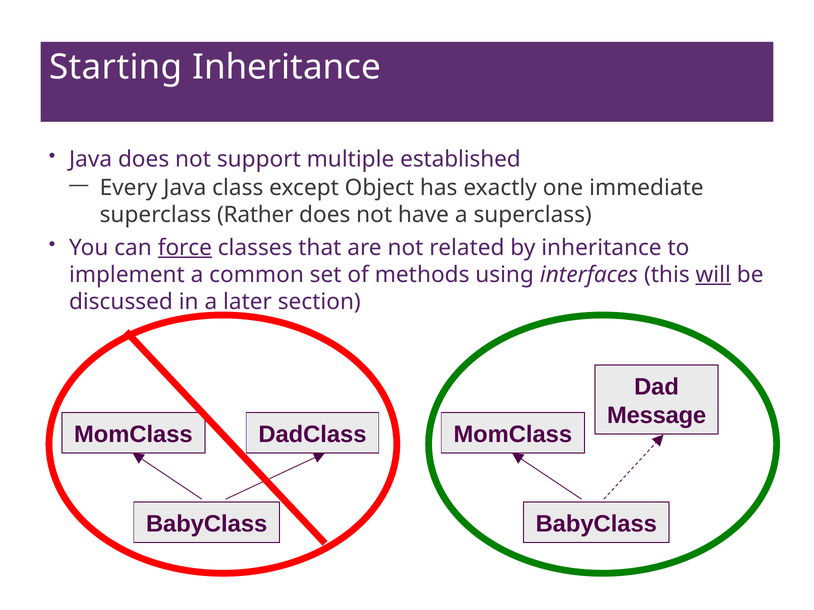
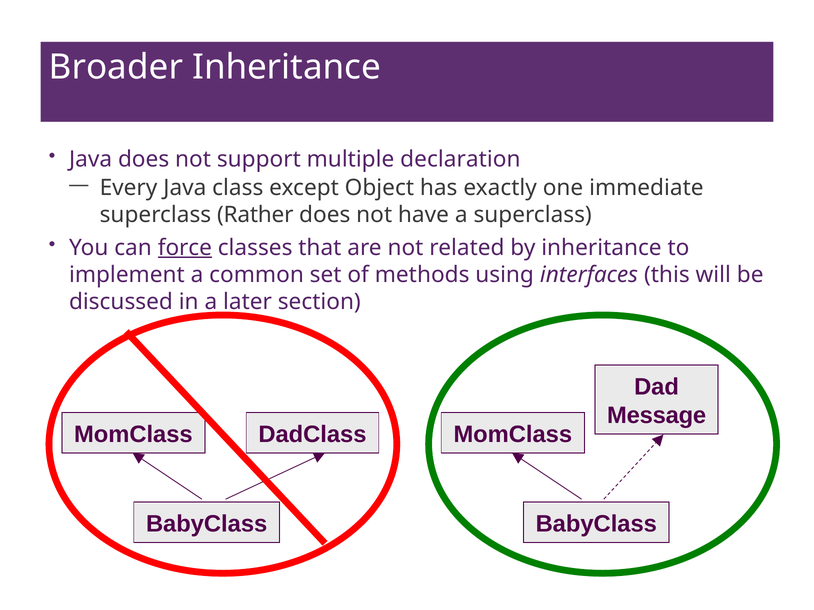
Starting: Starting -> Broader (116, 67)
established: established -> declaration (460, 160)
will underline: present -> none (713, 275)
